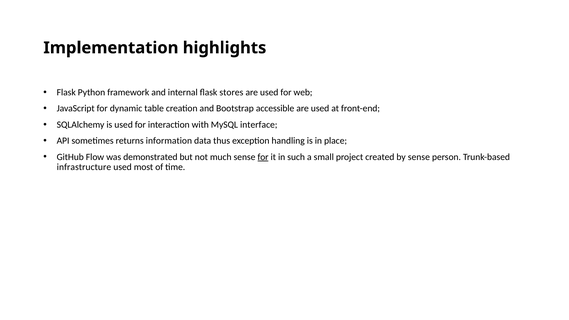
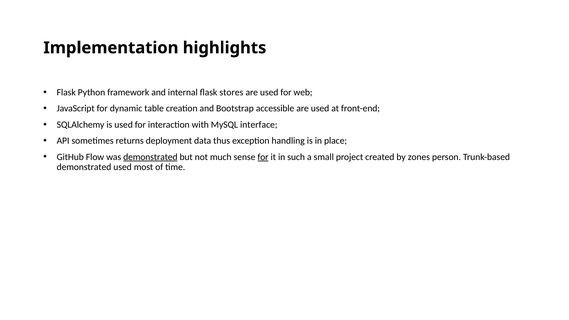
information: information -> deployment (169, 141)
demonstrated underline: none -> present (150, 157)
by sense: sense -> zones (419, 157)
infrastructure: infrastructure -> demonstrated (84, 167)
